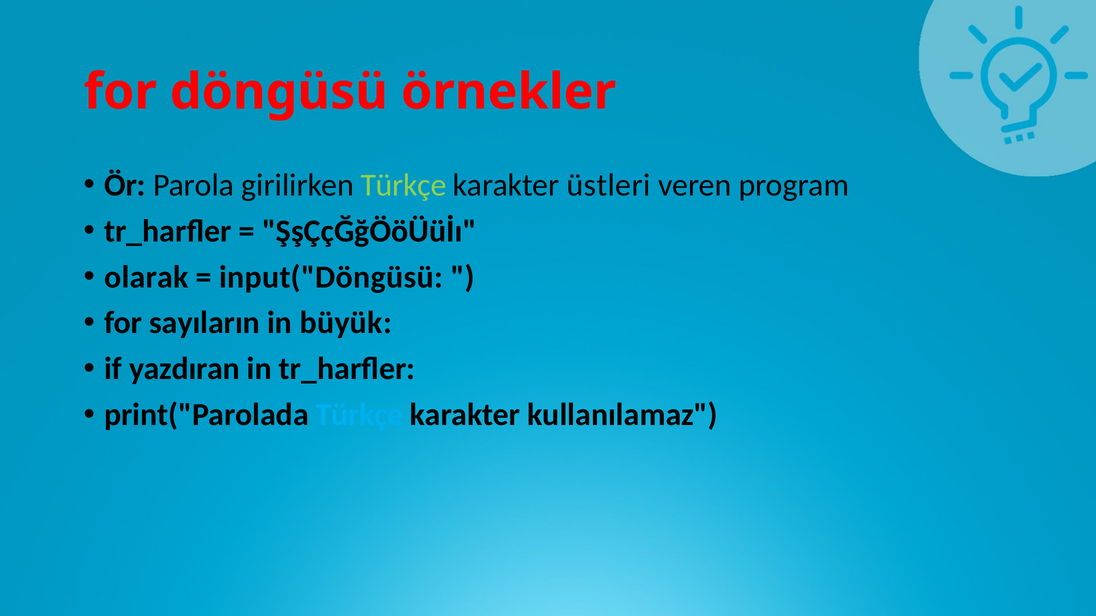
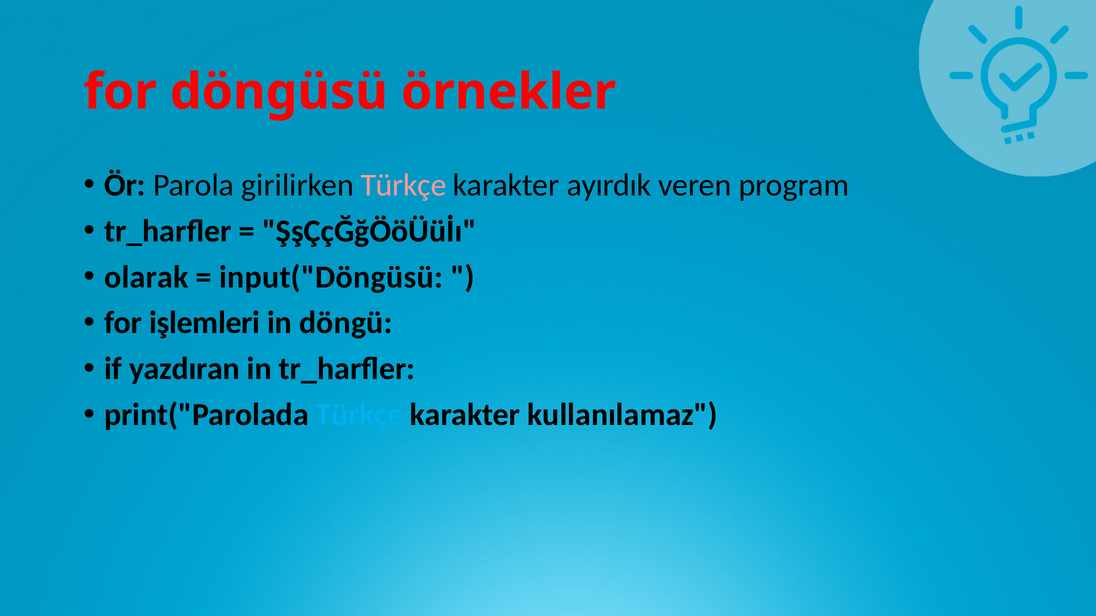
Türkçe colour: light green -> pink (404, 185)
üstleri: üstleri -> ayırdık (609, 185)
sayıların: sayıların -> işlemleri (205, 323)
büyük: büyük -> döngü (346, 323)
